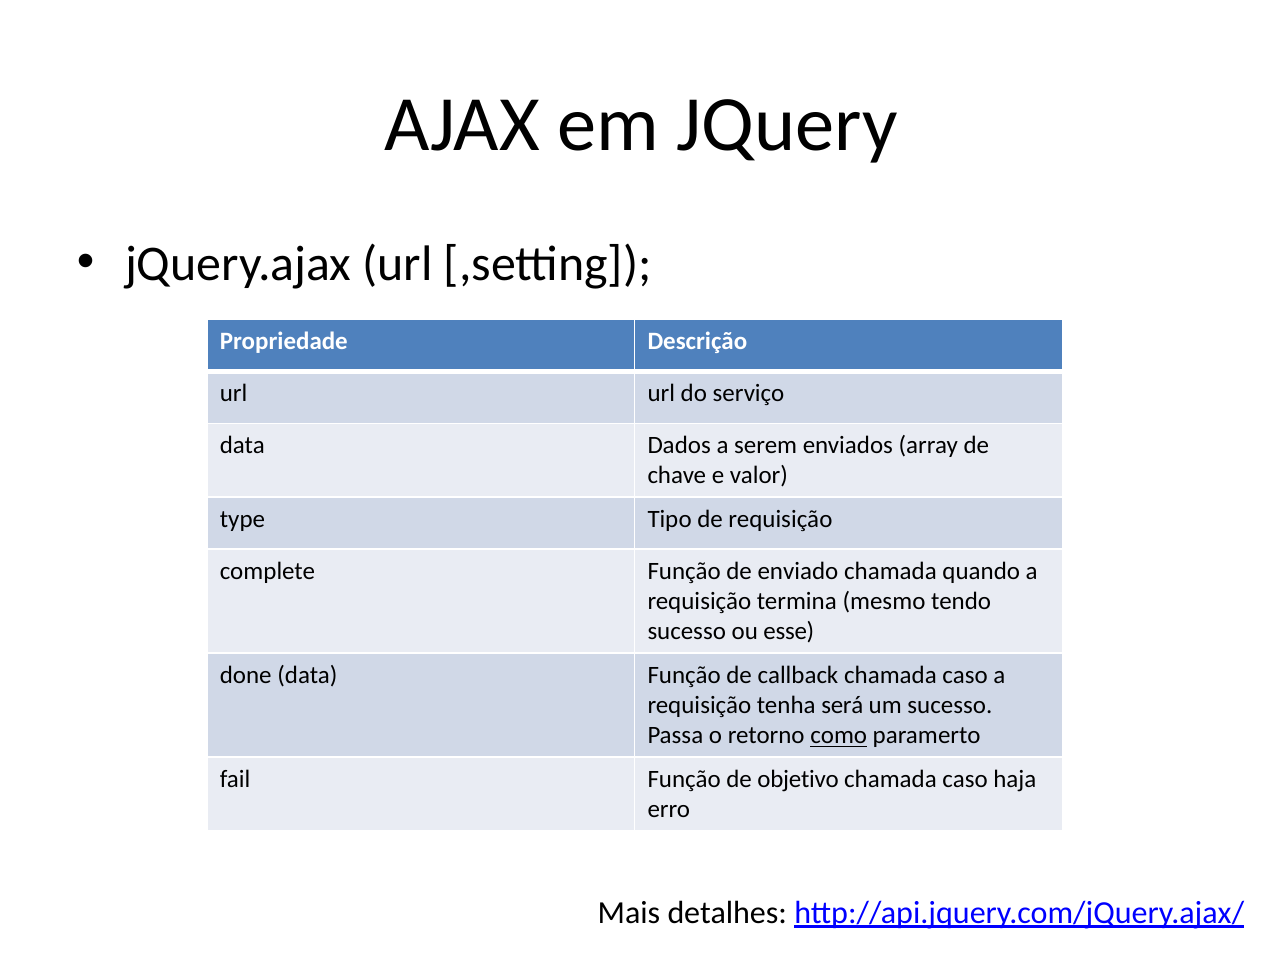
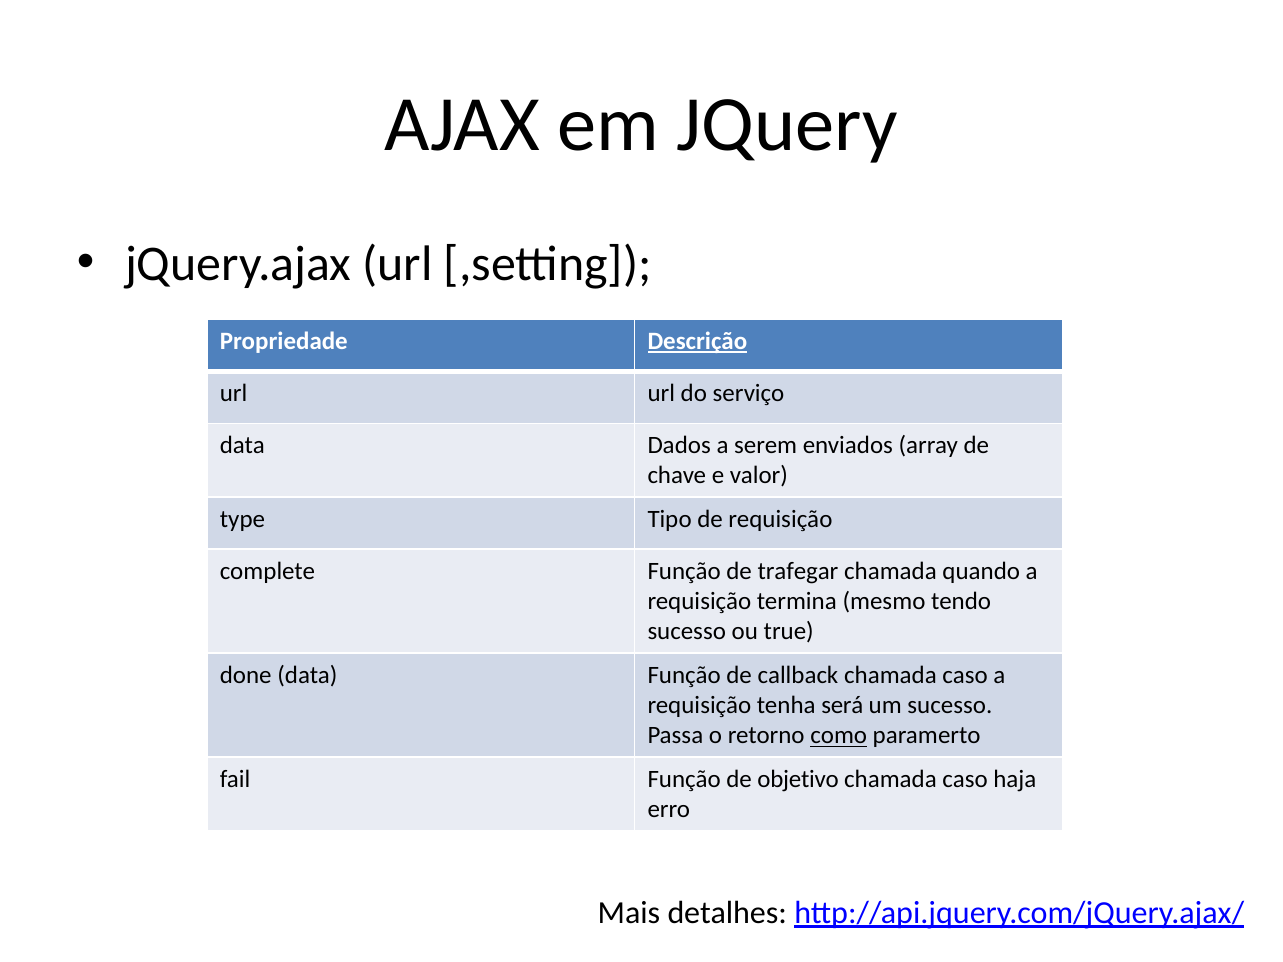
Descrição underline: none -> present (697, 341)
enviado: enviado -> trafegar (798, 571)
esse: esse -> true (789, 632)
